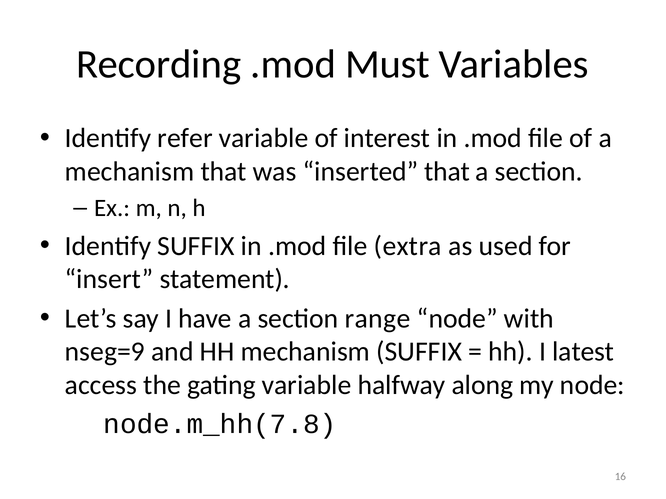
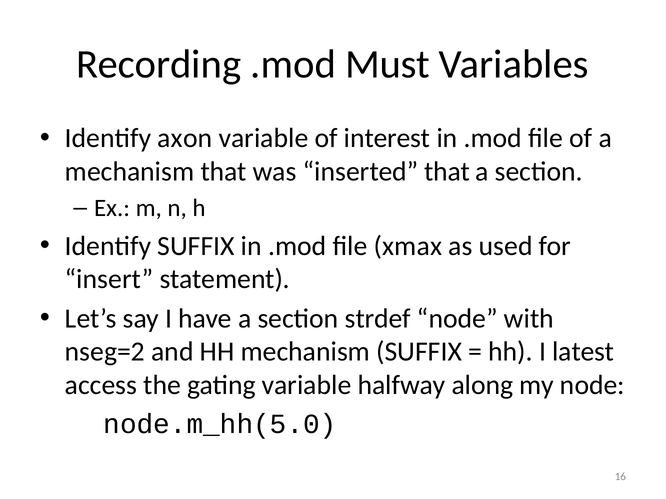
refer: refer -> axon (185, 138)
extra: extra -> xmax (408, 246)
range: range -> strdef (378, 319)
nseg=9: nseg=9 -> nseg=2 (105, 352)
node.m_hh(7.8: node.m_hh(7.8 -> node.m_hh(5.0 (220, 425)
